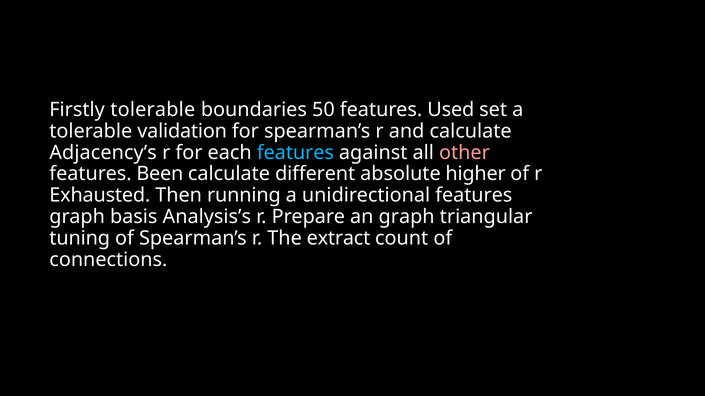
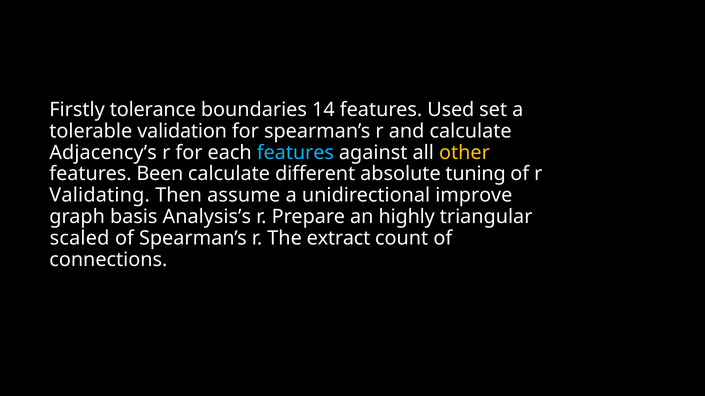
Firstly tolerable: tolerable -> tolerance (153, 110)
50: 50 -> 14 (323, 110)
other colour: pink -> yellow (464, 153)
higher: higher -> tuning (476, 174)
Exhausted: Exhausted -> Validating (100, 196)
running: running -> assume (244, 196)
unidirectional features: features -> improve (474, 196)
an graph: graph -> highly (407, 217)
tuning: tuning -> scaled (80, 238)
